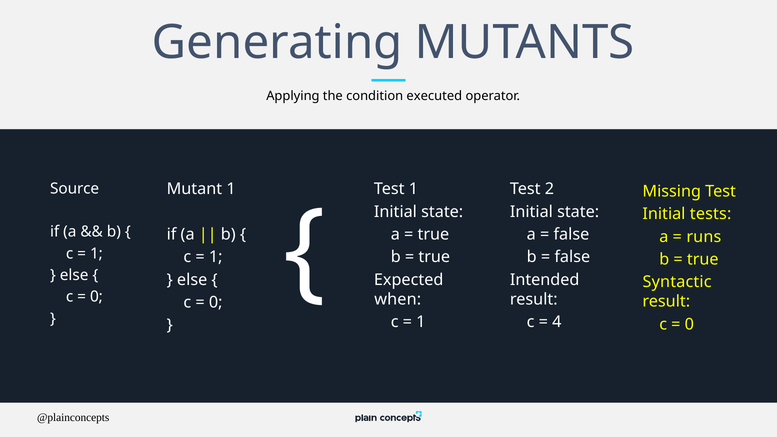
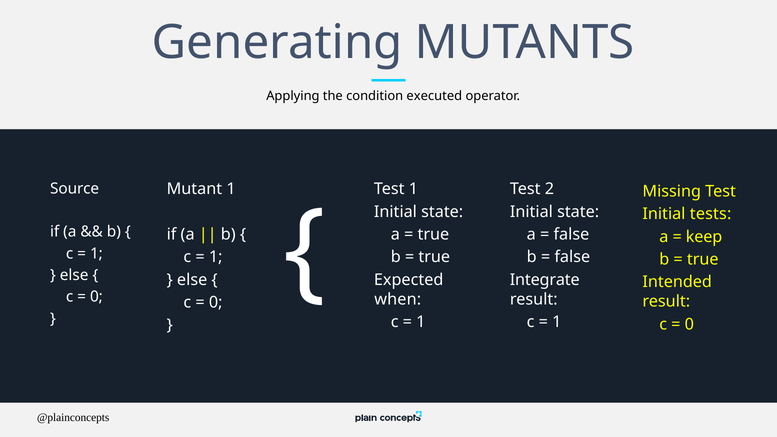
runs: runs -> keep (704, 237)
Intended: Intended -> Integrate (545, 280)
Syntactic: Syntactic -> Intended (677, 282)
4: 4 -> 1 (557, 322)
